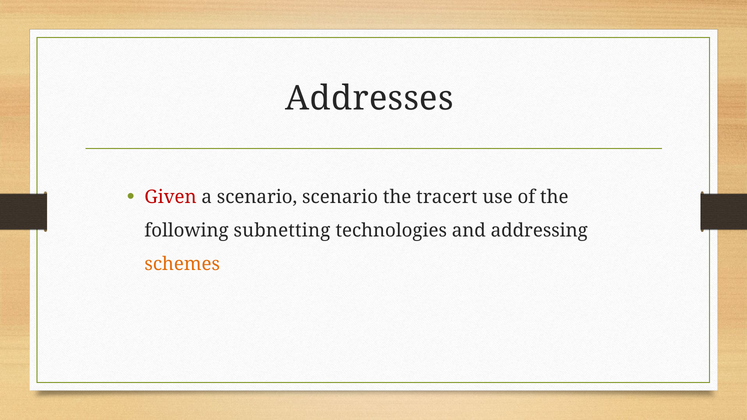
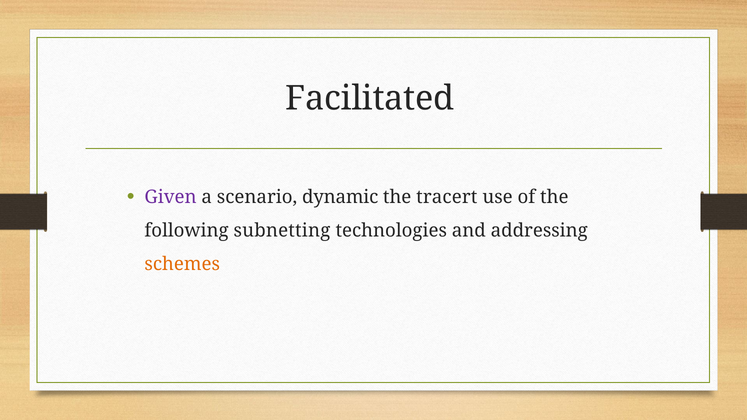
Addresses: Addresses -> Facilitated (370, 98)
Given colour: red -> purple (171, 197)
scenario scenario: scenario -> dynamic (340, 197)
